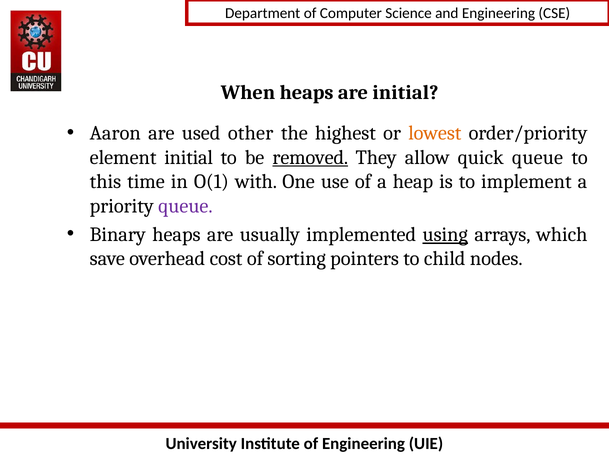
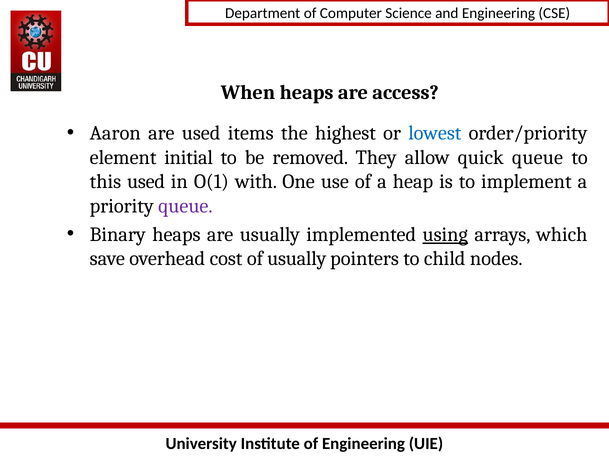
are initial: initial -> access (406, 93)
other: other -> items (251, 133)
lowest colour: orange -> blue (435, 133)
removed underline: present -> none (310, 158)
this time: time -> used (146, 182)
of sorting: sorting -> usually (297, 259)
